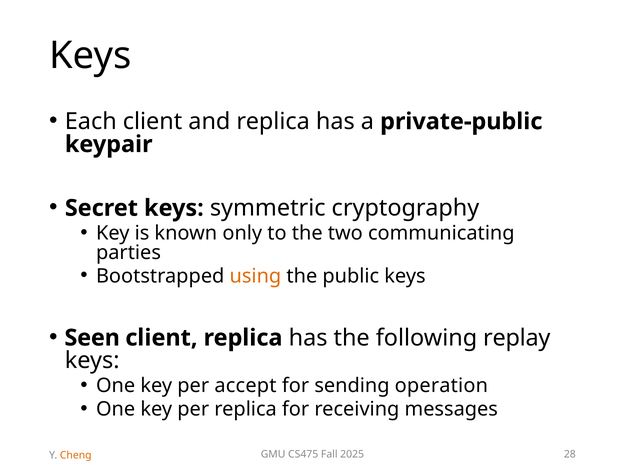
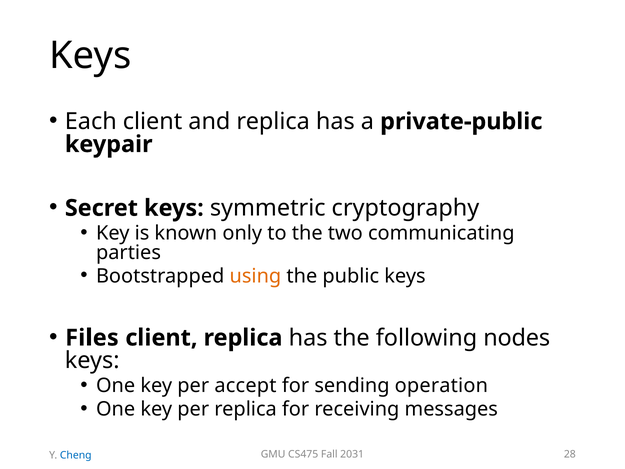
Seen: Seen -> Files (92, 338)
replay: replay -> nodes (517, 338)
2025: 2025 -> 2031 (352, 454)
Cheng colour: orange -> blue (76, 455)
